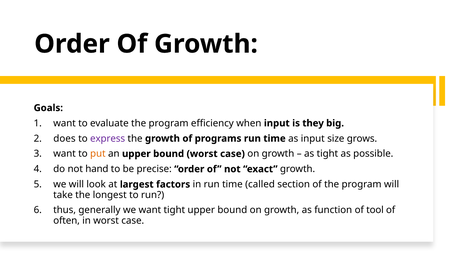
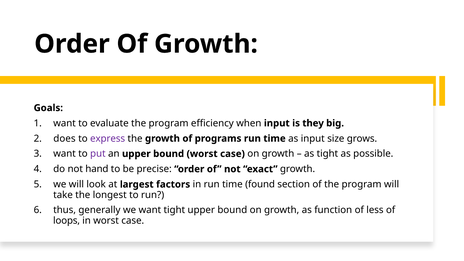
put colour: orange -> purple (98, 154)
called: called -> found (260, 184)
tool: tool -> less (375, 210)
often: often -> loops (67, 221)
